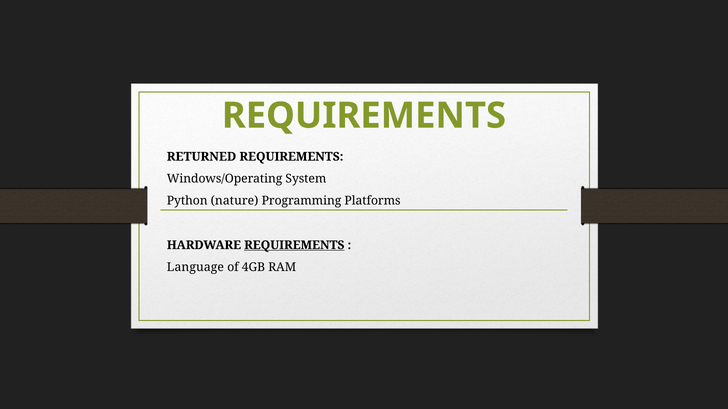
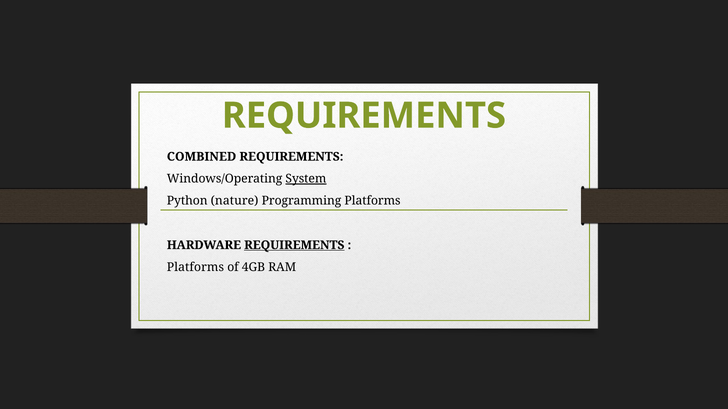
RETURNED: RETURNED -> COMBINED (202, 157)
System underline: none -> present (306, 179)
Language: Language -> Platforms (195, 268)
